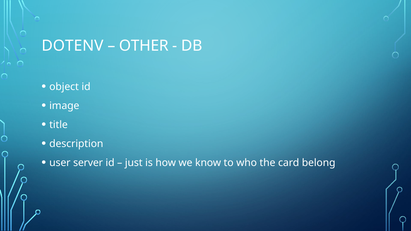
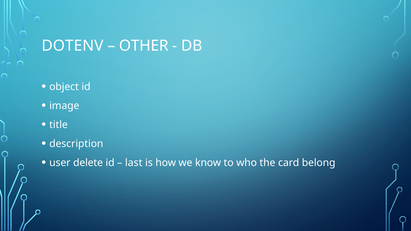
server: server -> delete (88, 163)
just: just -> last (134, 163)
